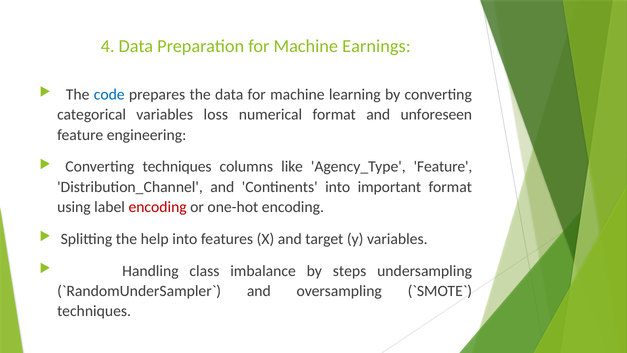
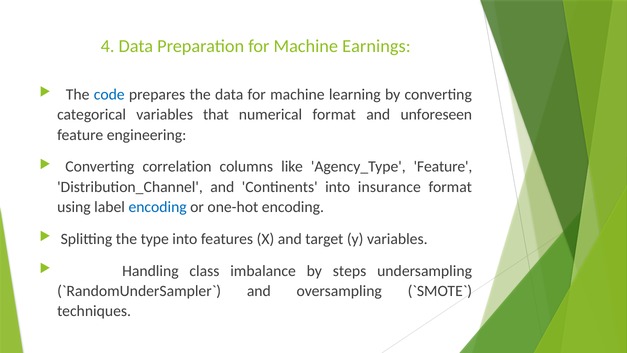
loss: loss -> that (216, 115)
Converting techniques: techniques -> correlation (177, 167)
important: important -> insurance (389, 187)
encoding colour: red -> blue (158, 207)
help: help -> type (155, 239)
